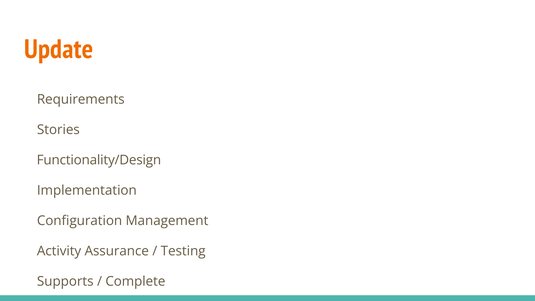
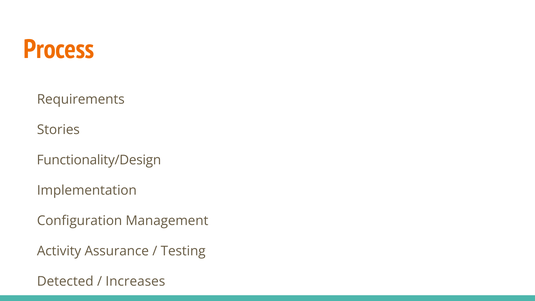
Update: Update -> Process (59, 49)
Supports: Supports -> Detected (65, 281)
Complete: Complete -> Increases (135, 281)
